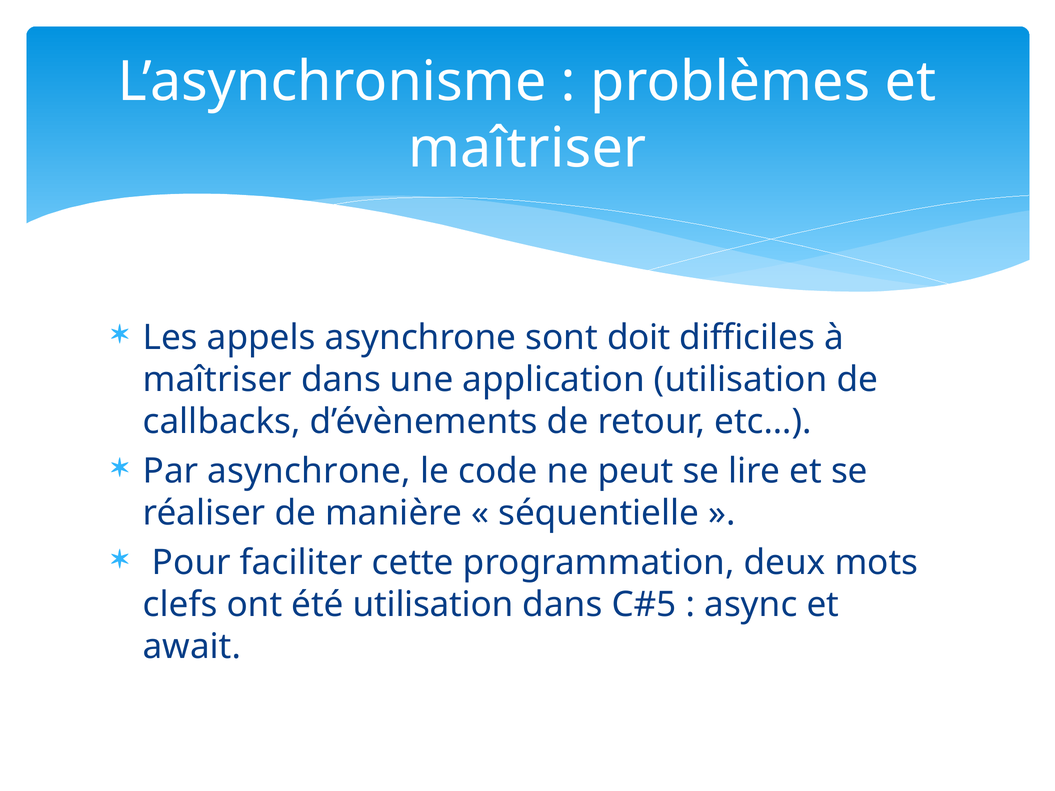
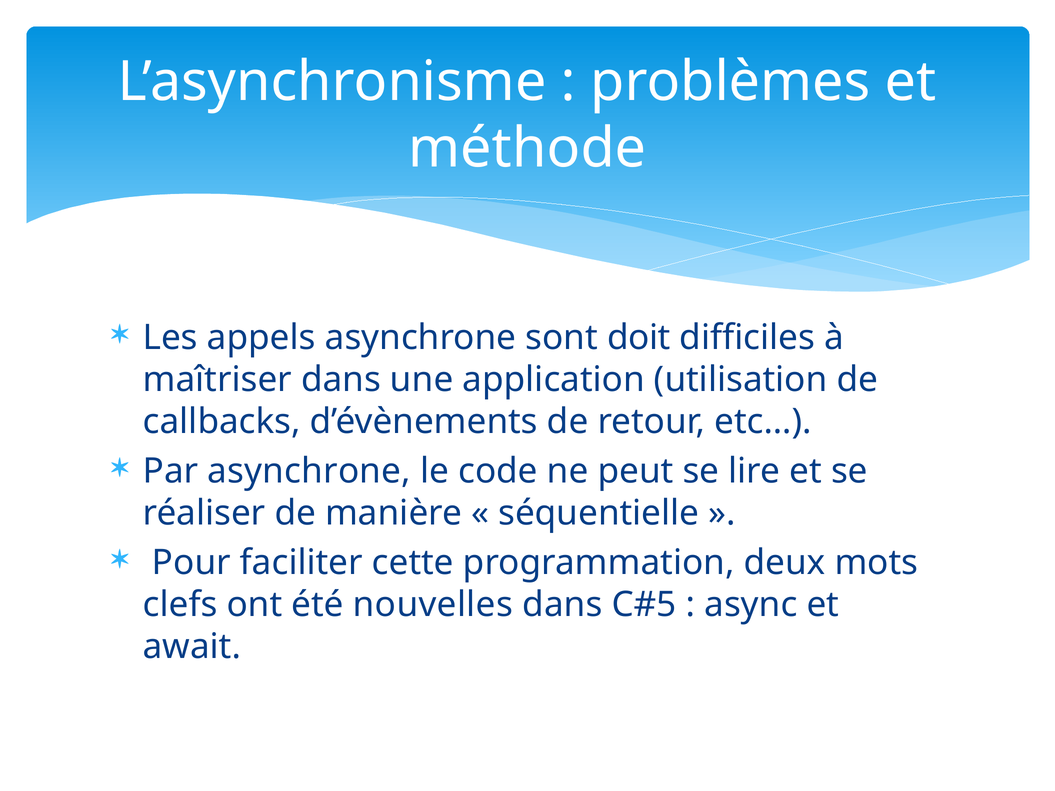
maîtriser: maîtriser -> méthode (527, 149)
été utilisation: utilisation -> nouvelles (433, 605)
